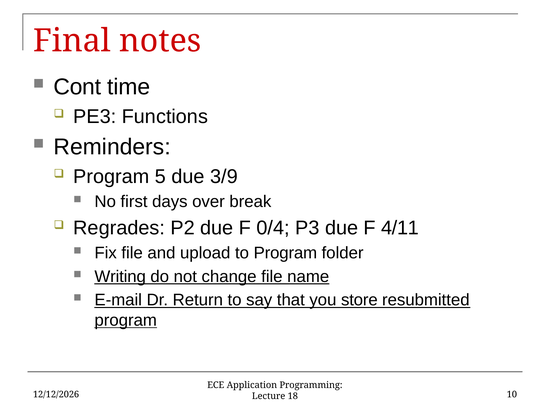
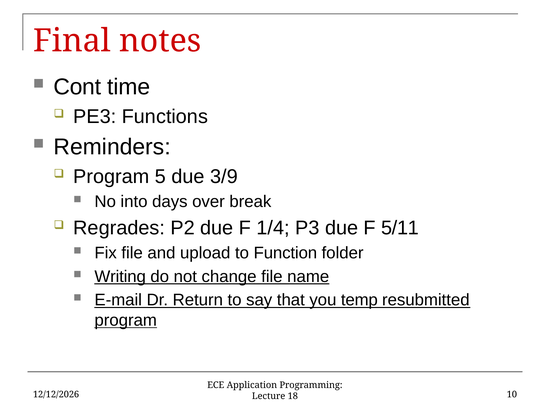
first: first -> into (134, 201)
0/4: 0/4 -> 1/4 (273, 228)
4/11: 4/11 -> 5/11 (400, 228)
to Program: Program -> Function (285, 253)
store: store -> temp (359, 300)
